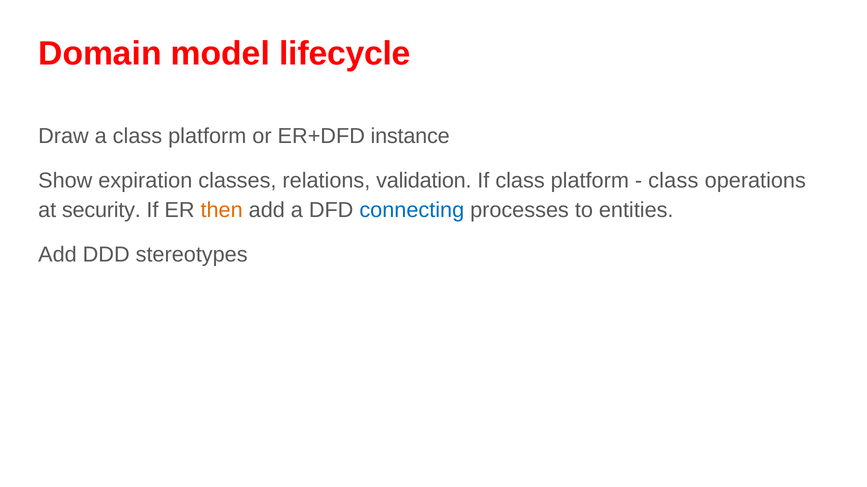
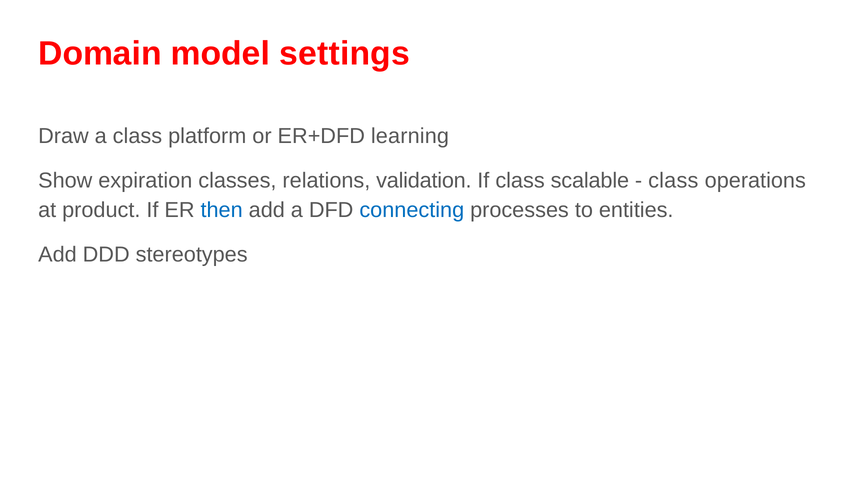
lifecycle: lifecycle -> settings (345, 54)
instance: instance -> learning (410, 136)
If class platform: platform -> scalable (590, 181)
security: security -> product (101, 211)
then colour: orange -> blue (222, 211)
